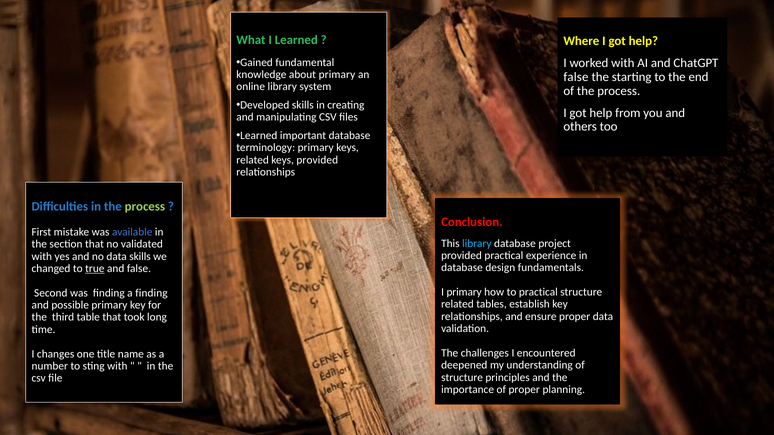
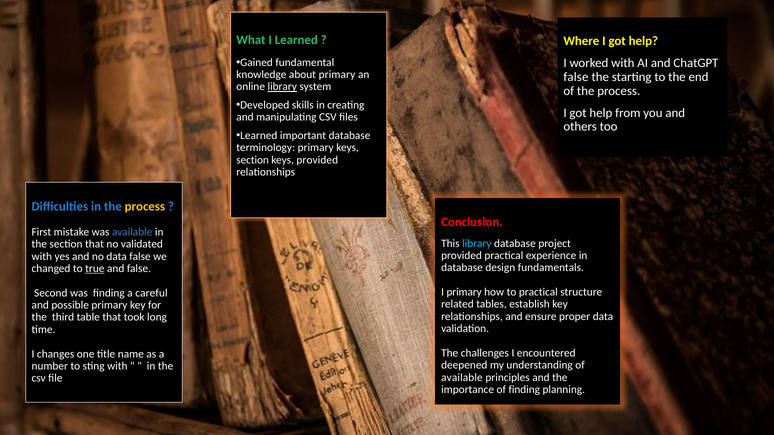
library underline: none -> present (282, 87)
related: related -> section (253, 160)
process colour: light green -> yellow (145, 207)
data skills: skills -> false (140, 257)
a finding: finding -> careful (151, 293)
structure: structure -> available (462, 378)
of proper: proper -> finding (524, 390)
